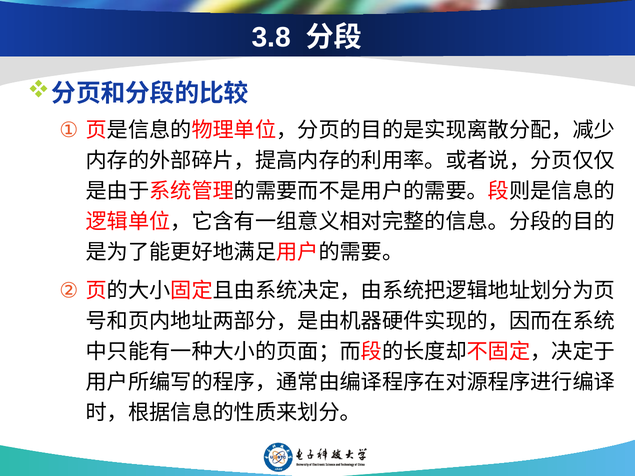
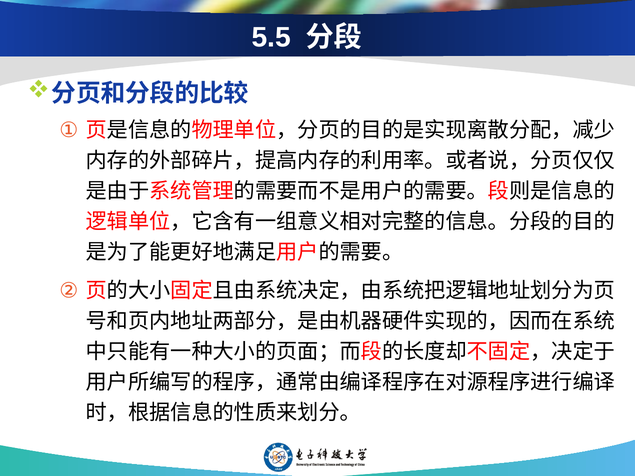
3.8: 3.8 -> 5.5 (271, 37)
